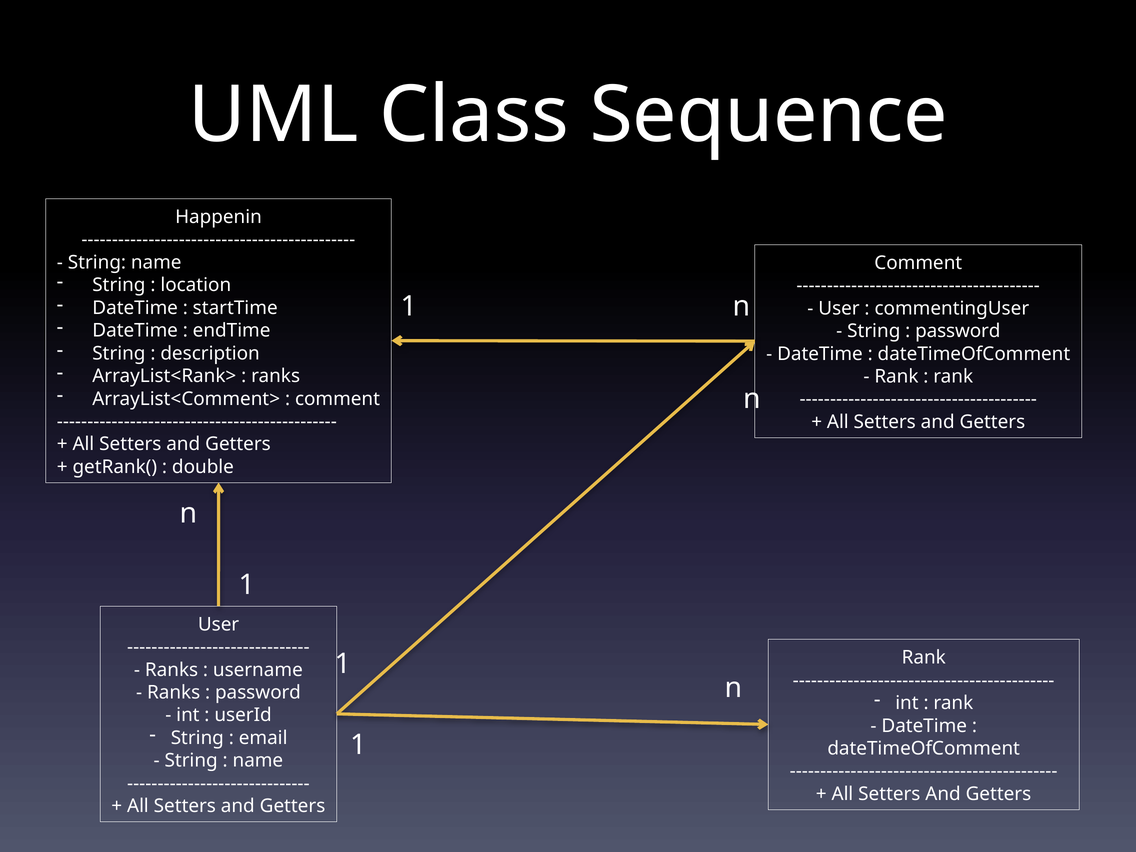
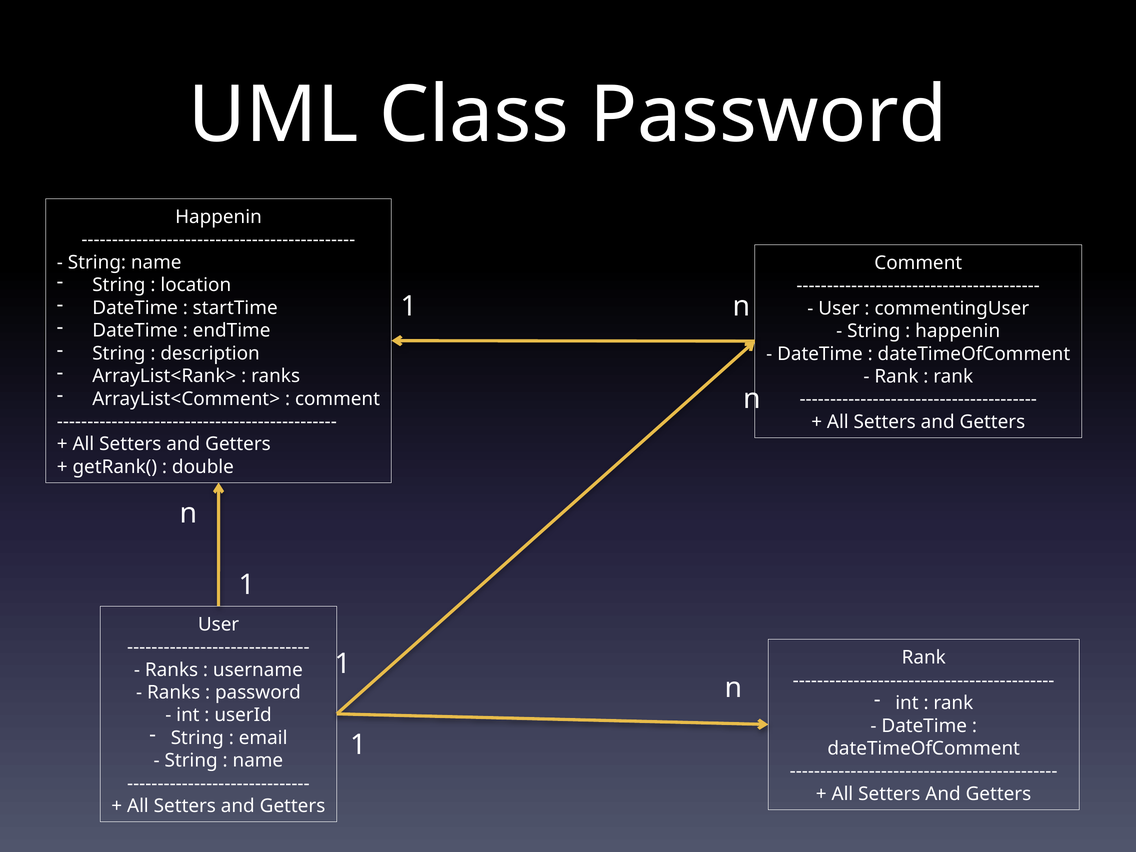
Class Sequence: Sequence -> Password (768, 115)
password: password -> happenin (958, 331)
